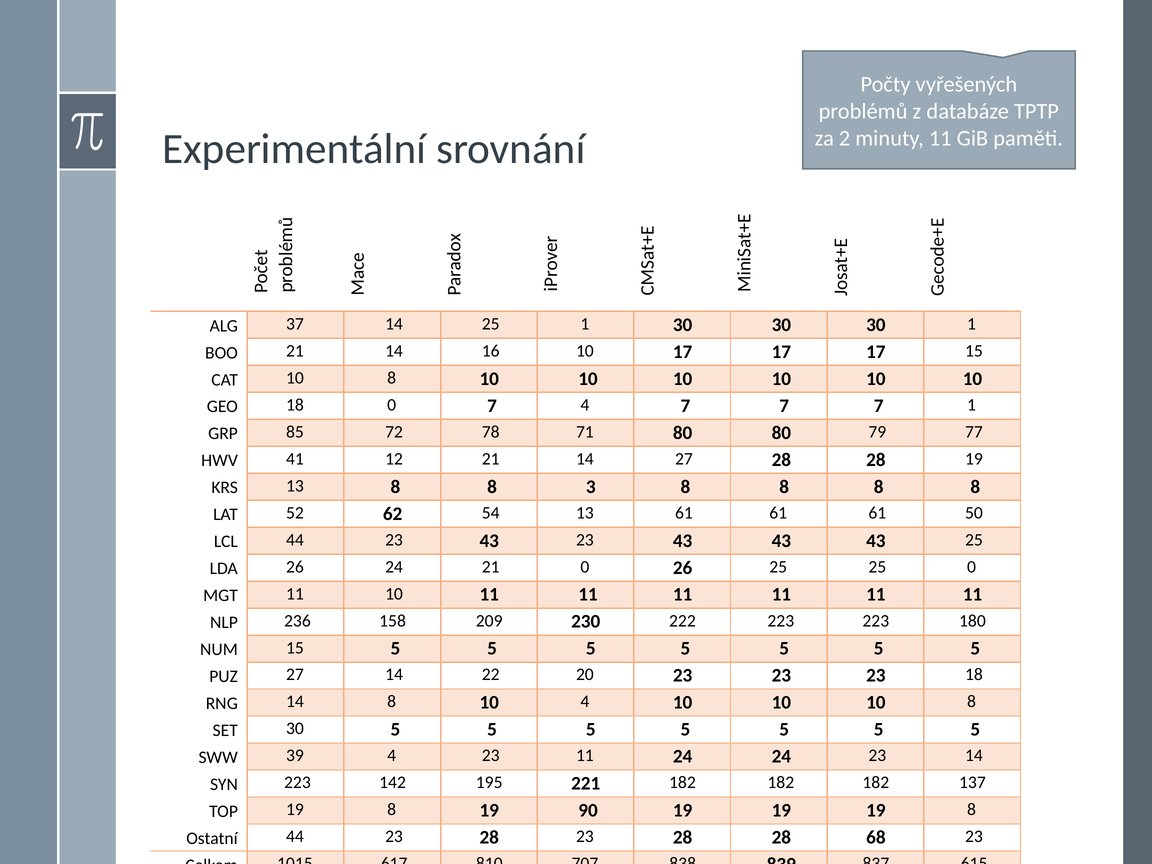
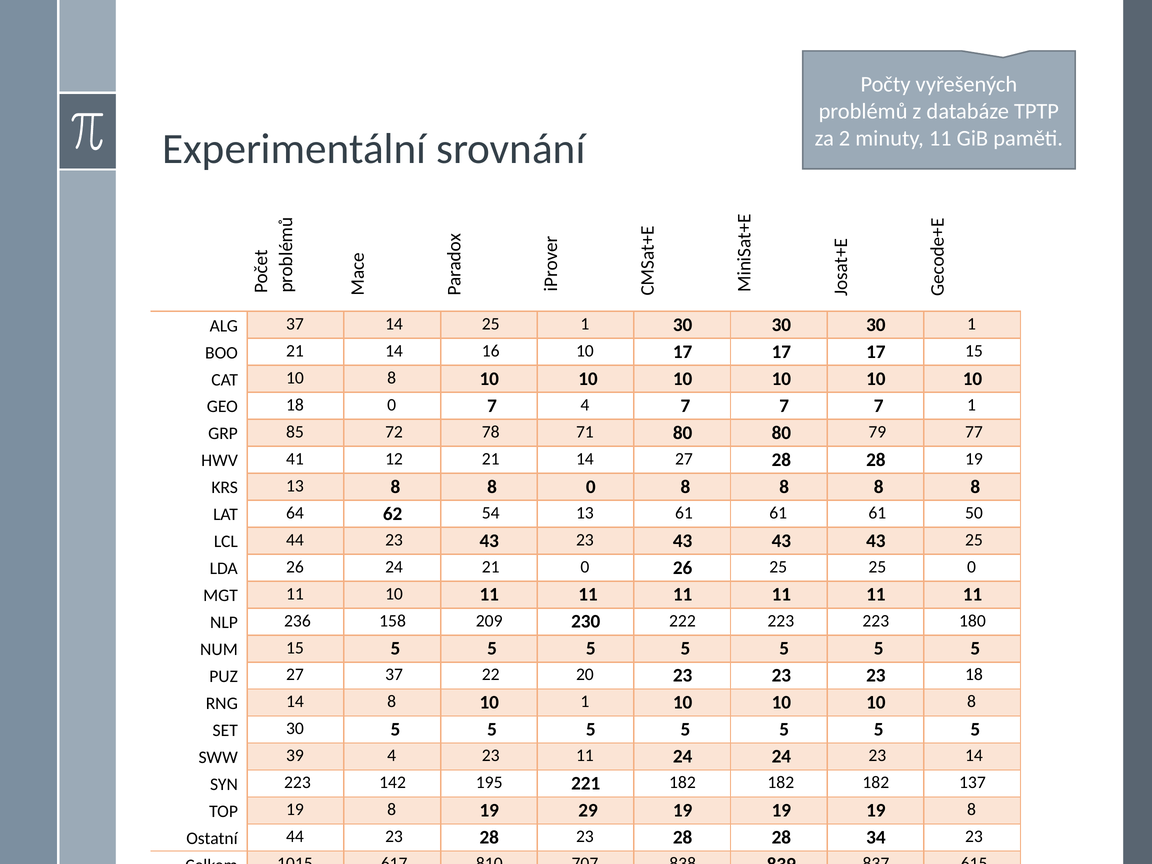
8 3: 3 -> 0 (591, 487)
52: 52 -> 64 (295, 513)
27 14: 14 -> 37 (394, 675)
10 4: 4 -> 1 (585, 702)
90: 90 -> 29 (588, 811)
68: 68 -> 34 (876, 838)
